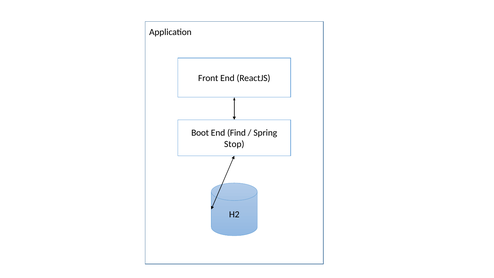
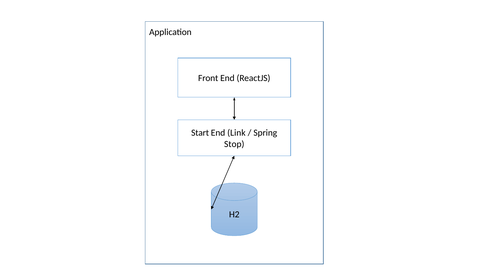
Boot: Boot -> Start (200, 133)
Find: Find -> Link (236, 133)
